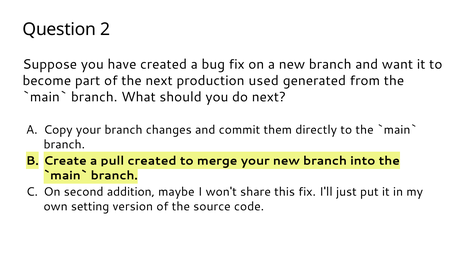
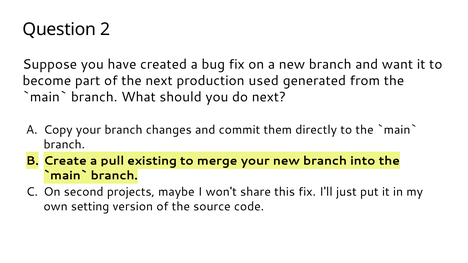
created: created -> existing (152, 161)
addition: addition -> projects (131, 192)
